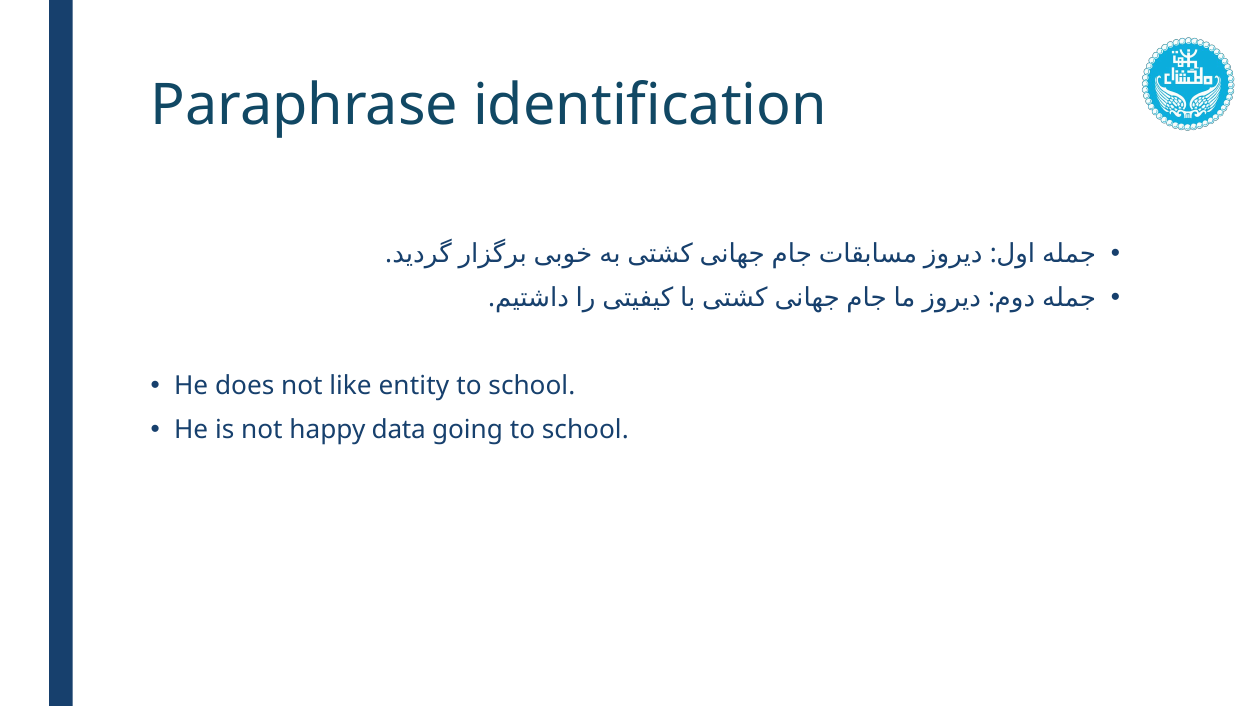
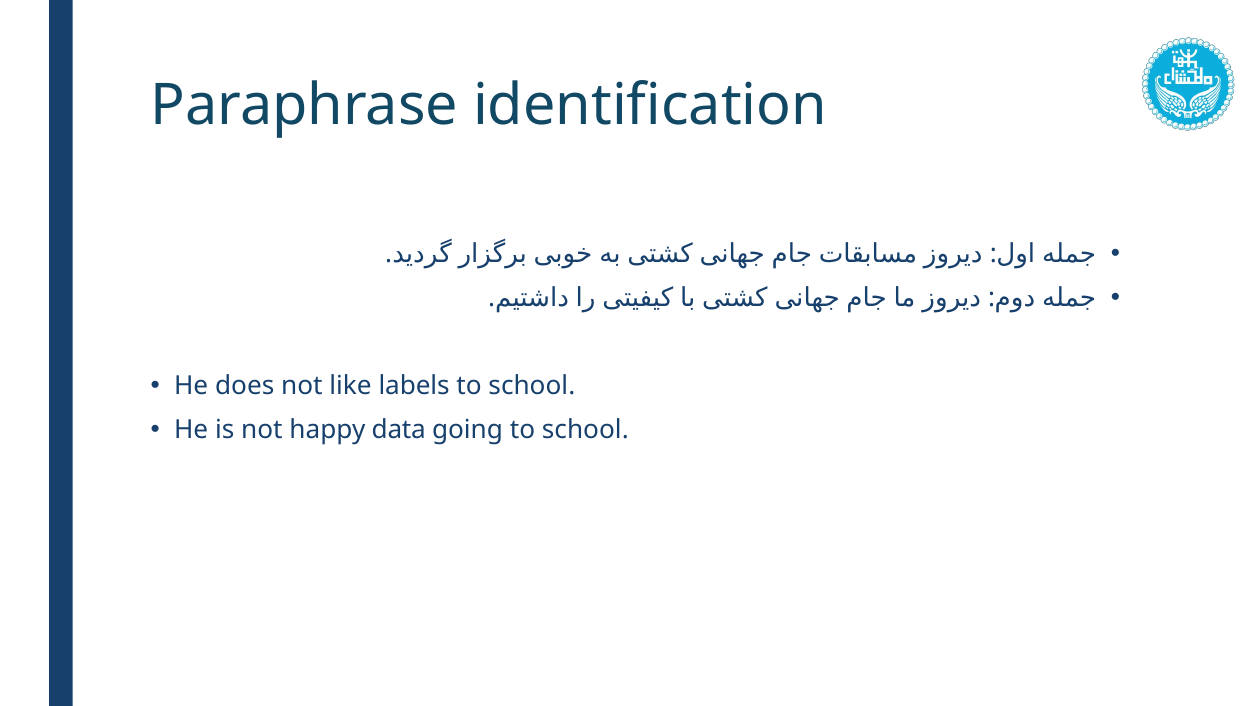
entity: entity -> labels (414, 386)
